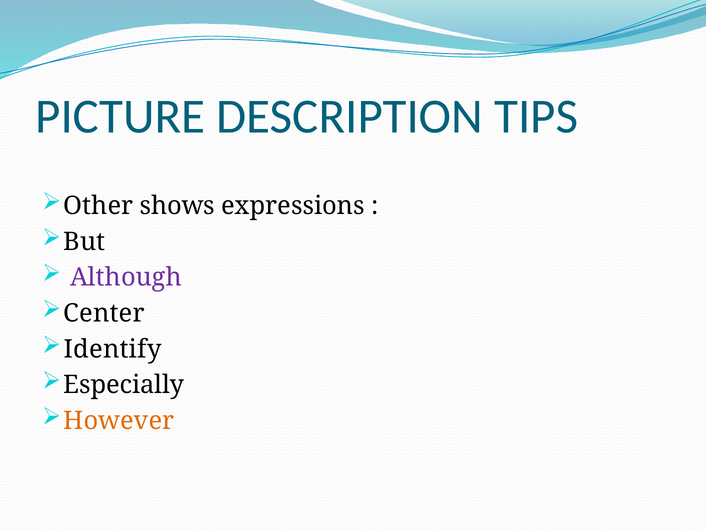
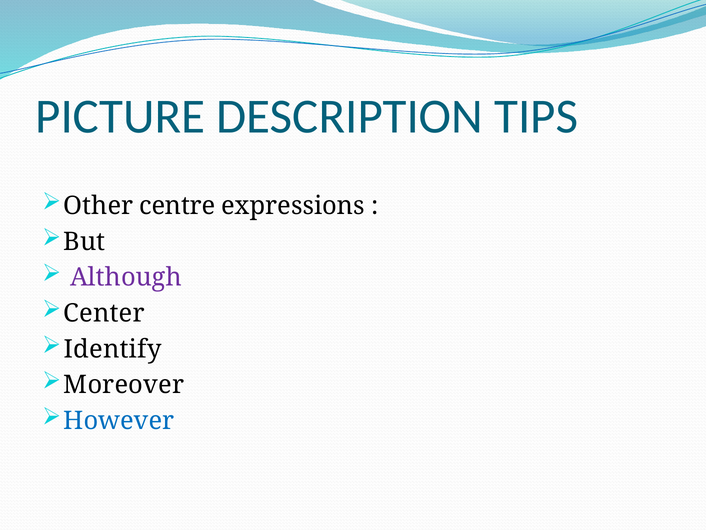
shows: shows -> centre (177, 206)
Especially: Especially -> Moreover (124, 385)
However colour: orange -> blue (119, 420)
